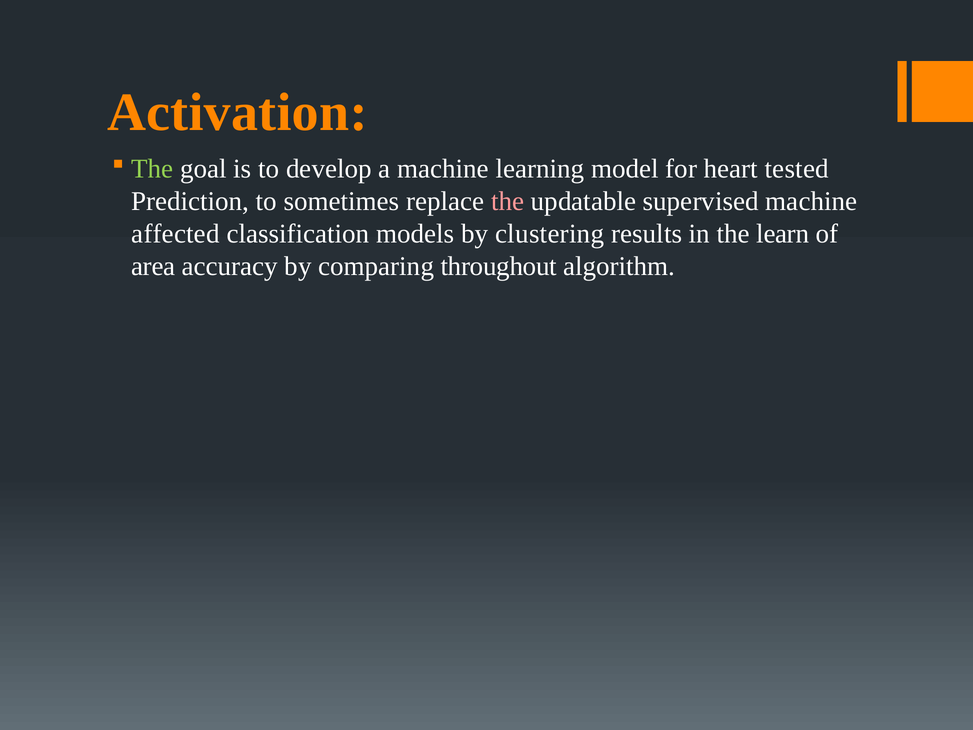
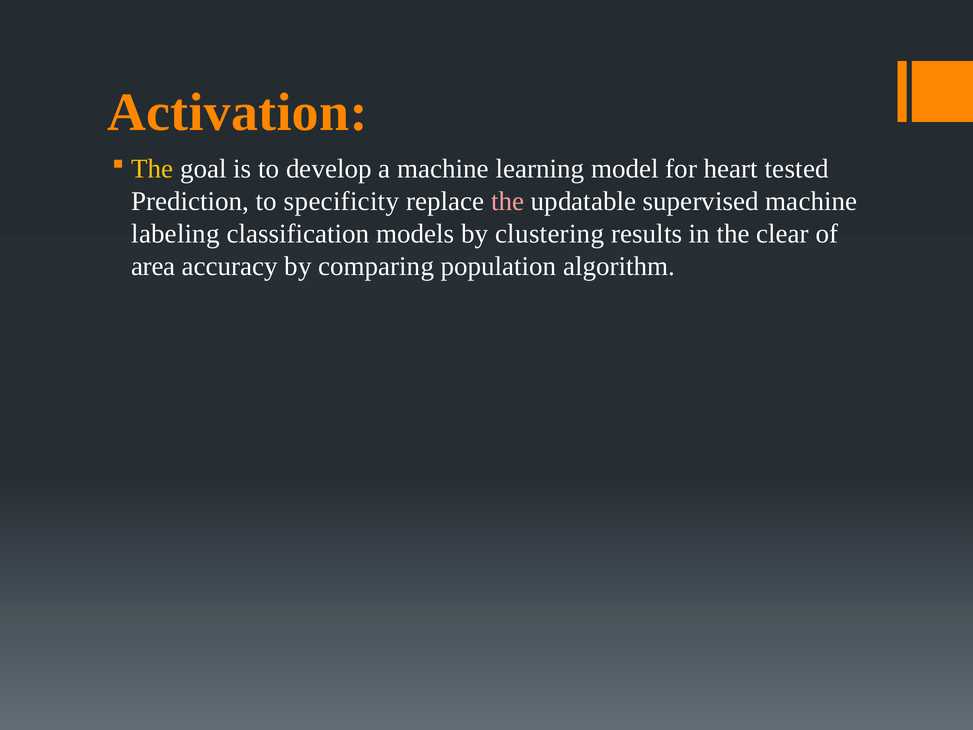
The colour: light green -> yellow (152, 169)
sometimes: sometimes -> specificity (342, 201)
affected: affected -> labeling (176, 234)
learn: learn -> clear (783, 234)
throughout: throughout -> population (499, 266)
